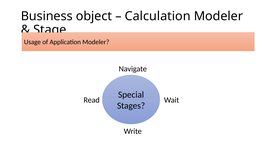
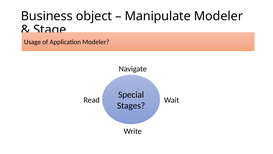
Calculation: Calculation -> Manipulate (158, 16)
